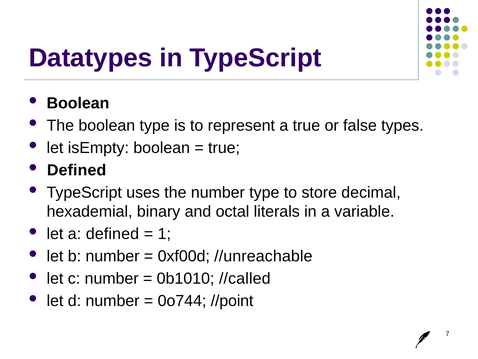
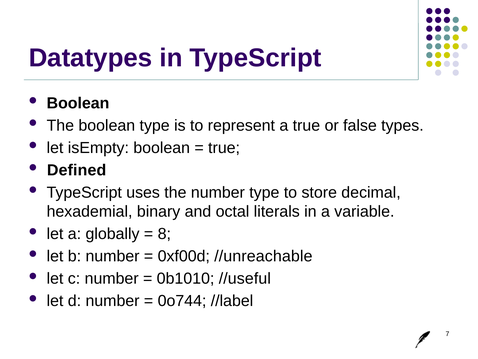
a defined: defined -> globally (113, 234)
1: 1 -> 8 (164, 234)
//called: //called -> //useful (245, 278)
//point: //point -> //label (232, 300)
